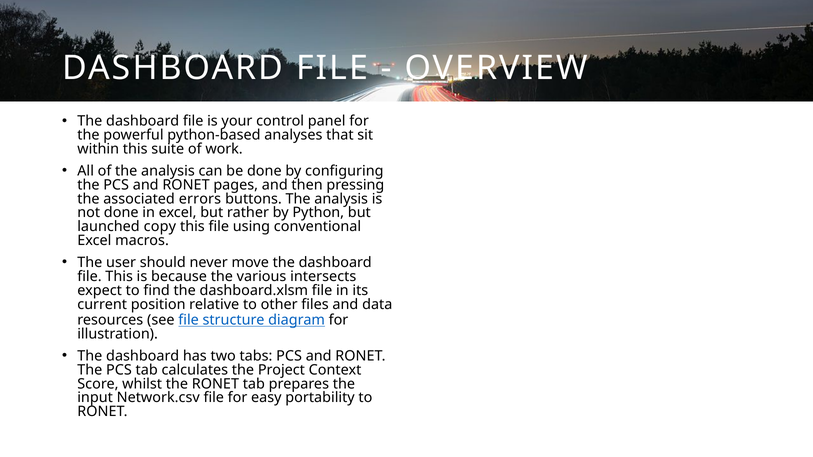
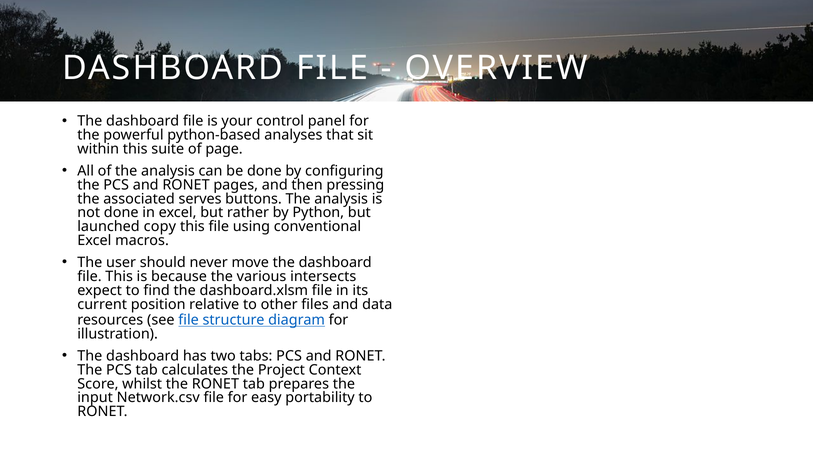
work: work -> page (224, 149)
errors: errors -> serves (200, 199)
